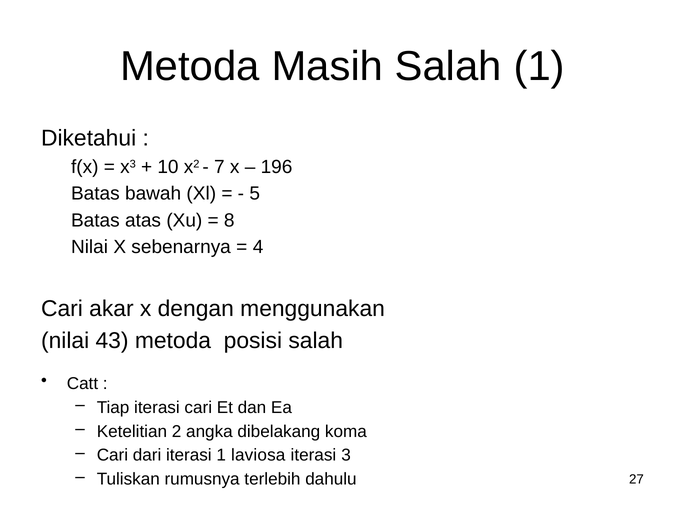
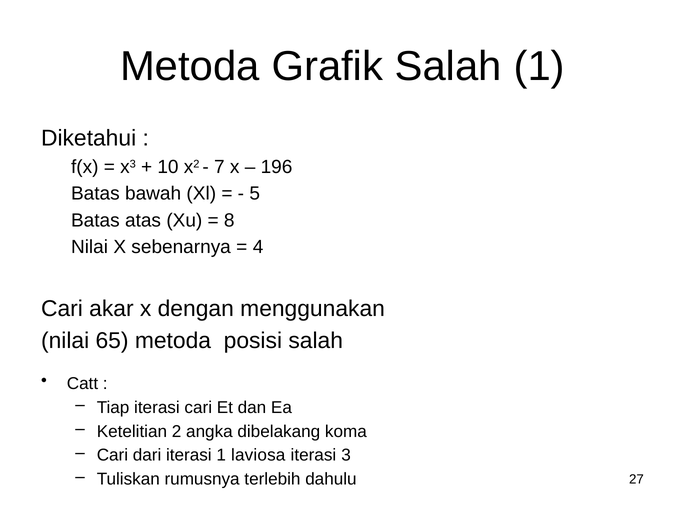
Masih: Masih -> Grafik (327, 66)
43: 43 -> 65 (112, 341)
